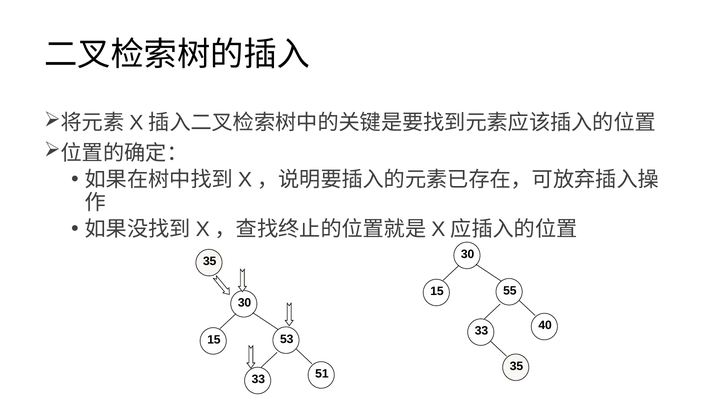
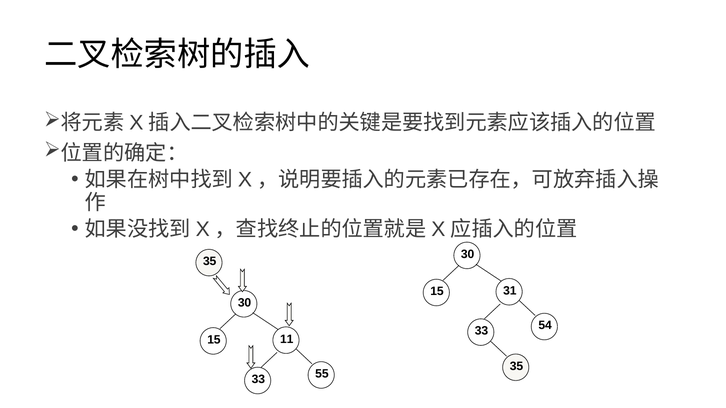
55: 55 -> 31 (510, 291)
40: 40 -> 54 (545, 326)
53: 53 -> 11 (287, 339)
51: 51 -> 55 (322, 374)
